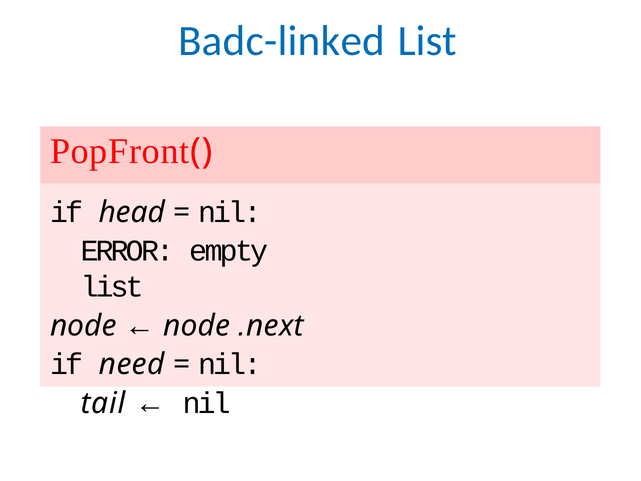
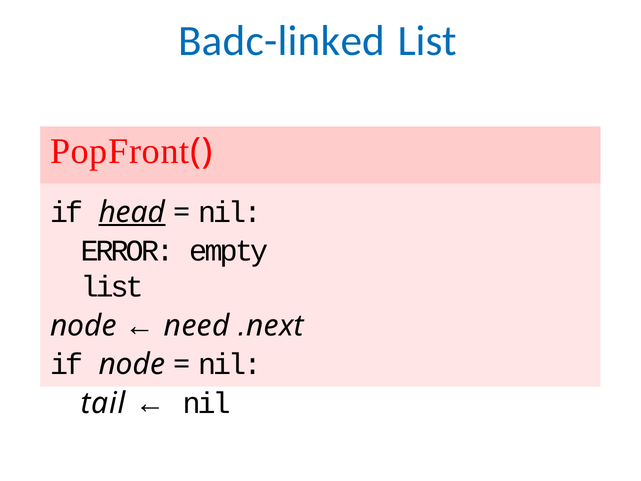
head underline: none -> present (132, 212)
node: node -> need (197, 326)
if need: need -> node (132, 364)
